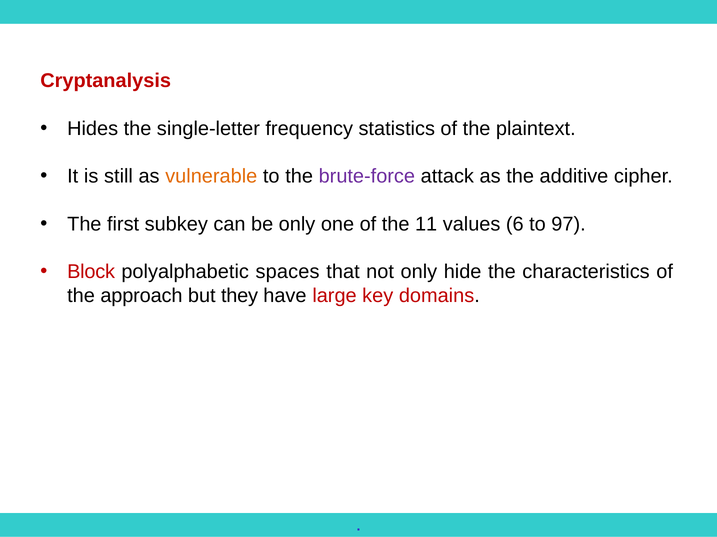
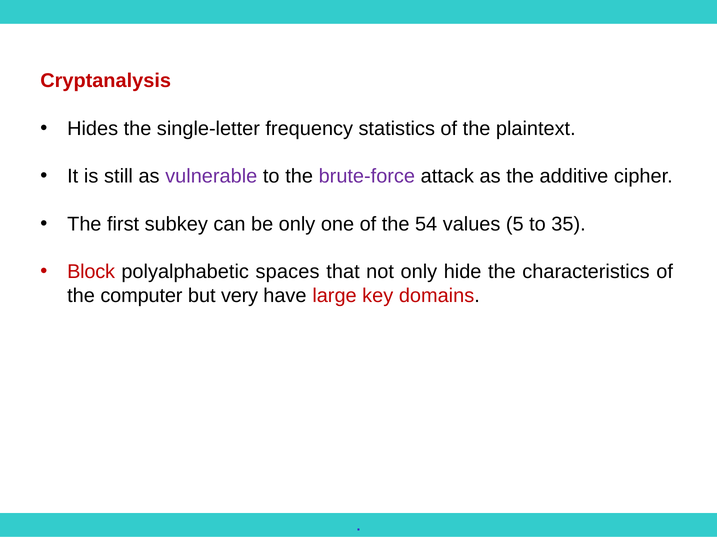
vulnerable colour: orange -> purple (211, 177)
11: 11 -> 54 (426, 224)
6: 6 -> 5 (515, 224)
97: 97 -> 35 (569, 224)
approach: approach -> computer (141, 296)
they: they -> very (240, 296)
